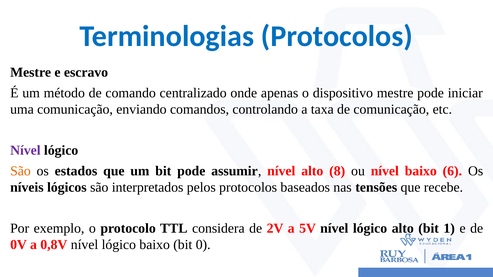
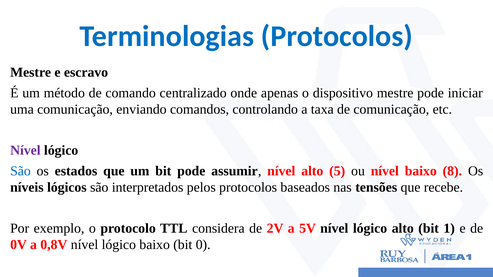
São colour: orange -> blue (20, 171)
8: 8 -> 5 (337, 171)
6: 6 -> 8 (452, 171)
